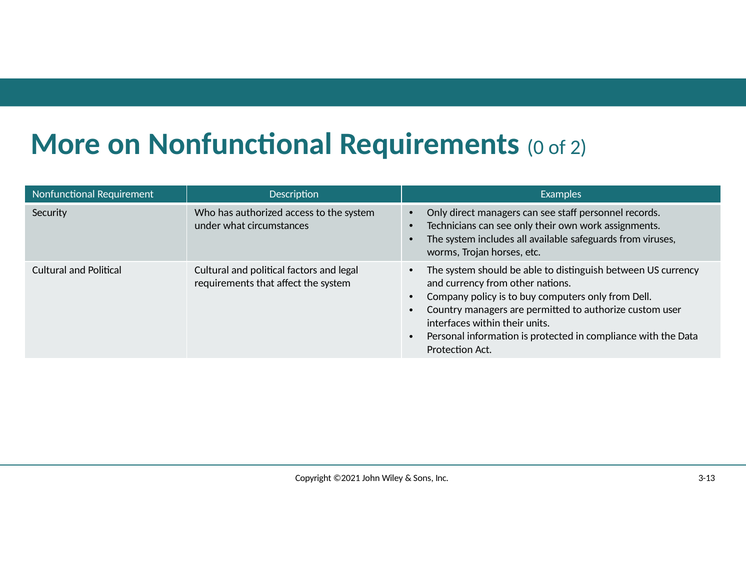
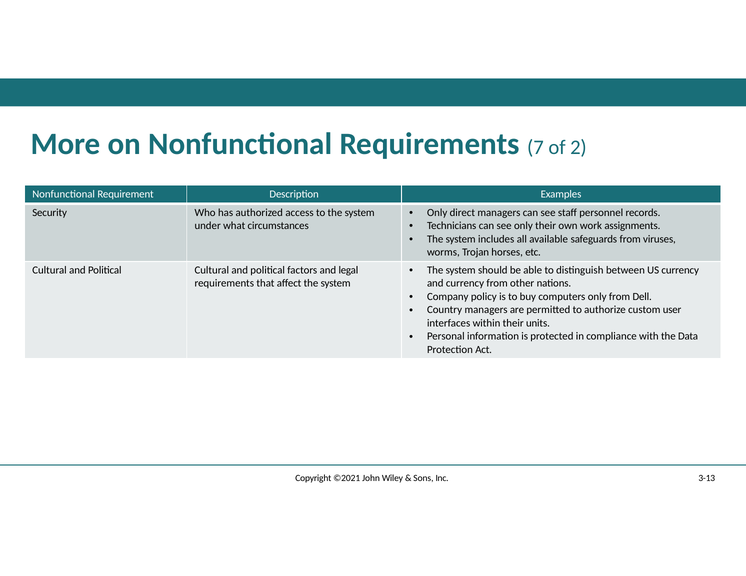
0: 0 -> 7 (535, 147)
